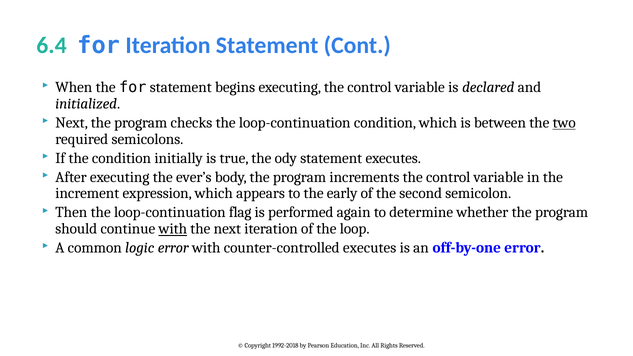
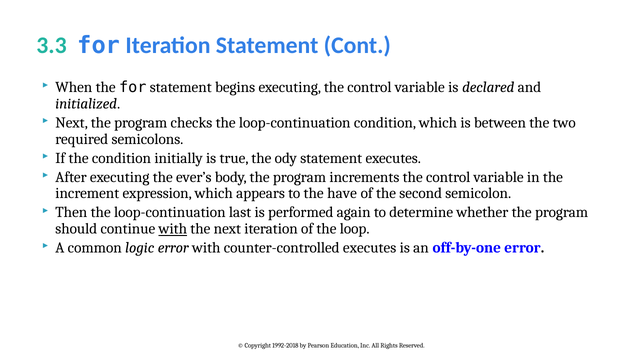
6.4: 6.4 -> 3.3 (51, 46)
two underline: present -> none (564, 123)
early: early -> have (342, 194)
flag: flag -> last (240, 213)
